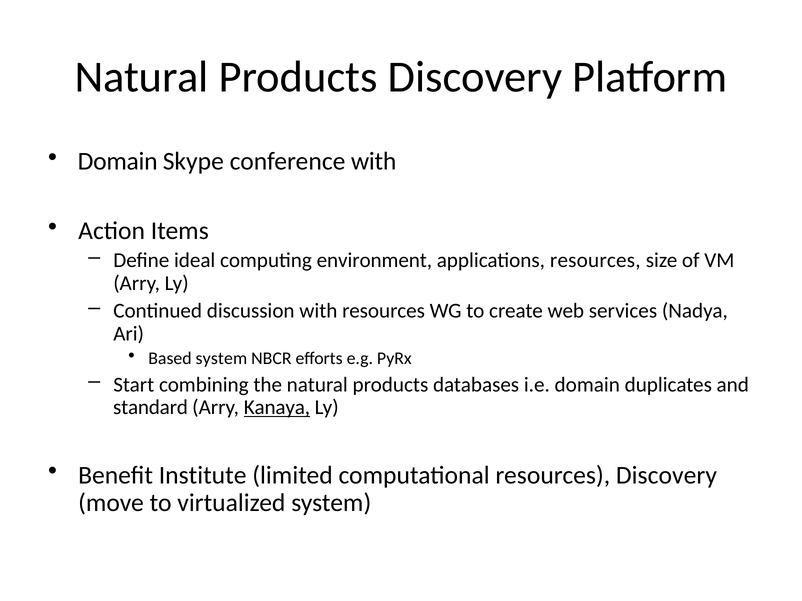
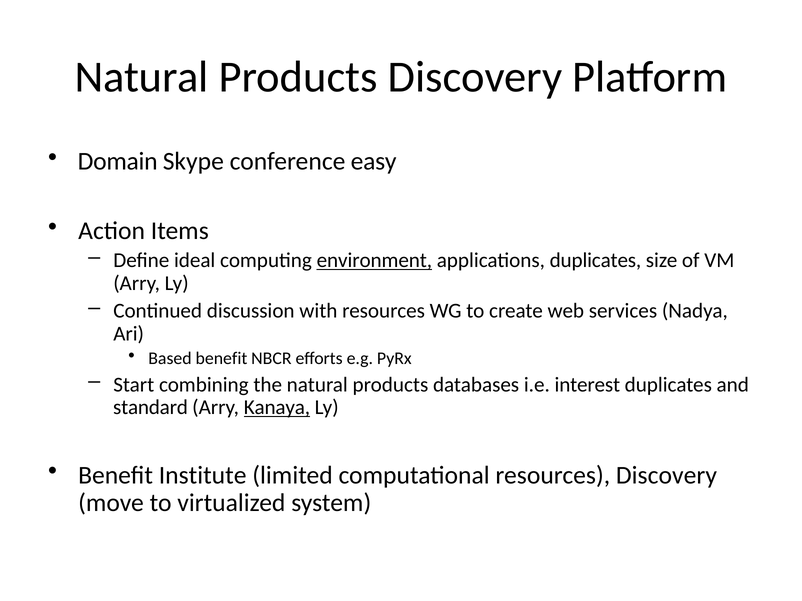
conference with: with -> easy (374, 162)
environment underline: none -> present (374, 261)
applications resources: resources -> duplicates (595, 261)
Based system: system -> benefit (222, 359)
i.e domain: domain -> interest (587, 385)
